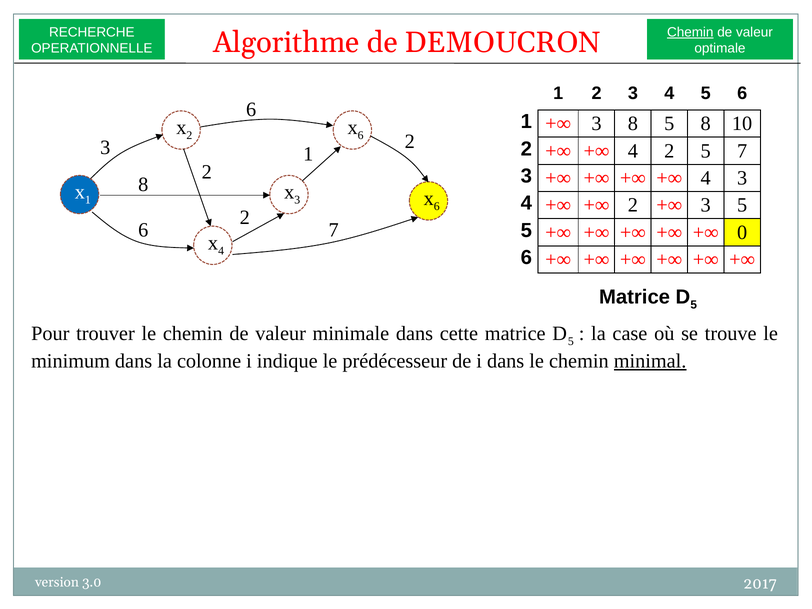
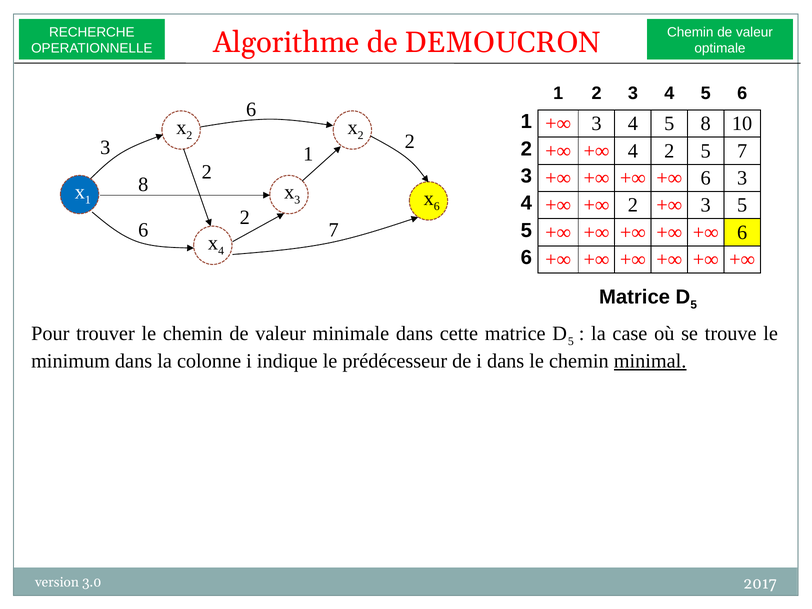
Chemin underline: present -> none (690, 32)
8: 8 -> 4 (633, 124)
6: 6 -> 2 (361, 136)
4: 4 -> 6 (706, 178)
0: 0 -> 6 (742, 232)
